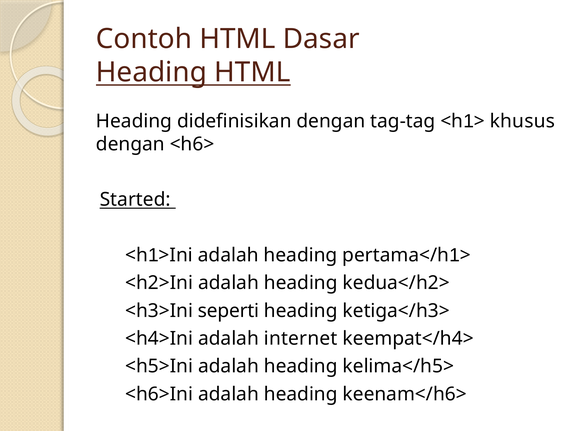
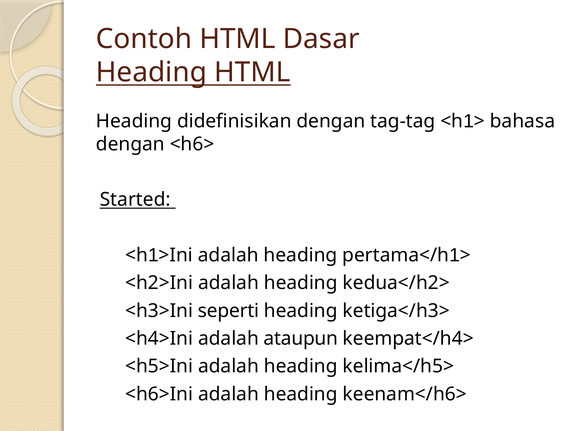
khusus: khusus -> bahasa (522, 121)
internet: internet -> ataupun (301, 339)
